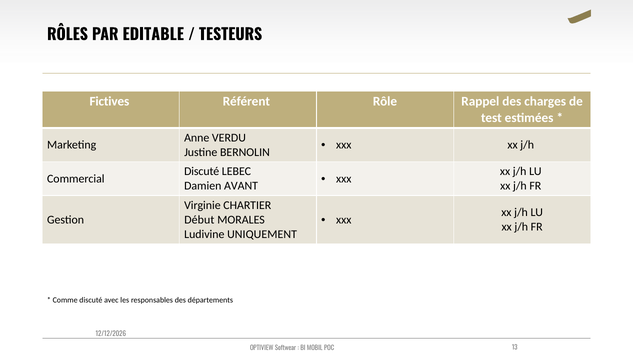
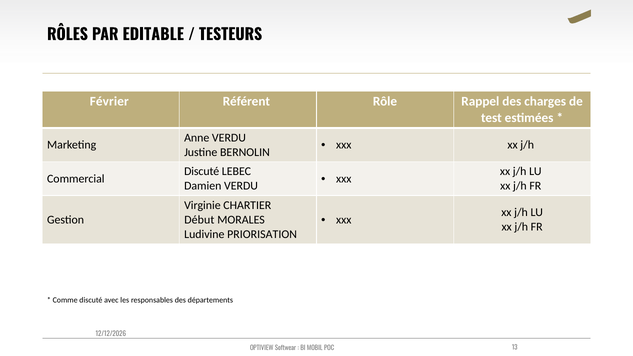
Fictives: Fictives -> Février (109, 102)
Damien AVANT: AVANT -> VERDU (241, 186)
UNIQUEMENT: UNIQUEMENT -> PRIORISATION (262, 234)
